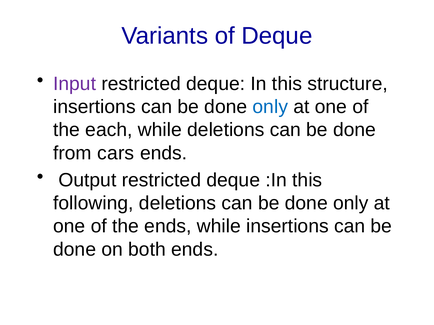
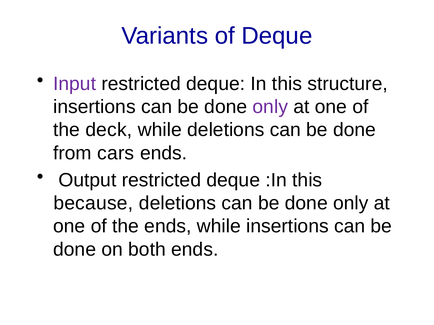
only colour: blue -> purple (270, 107)
each: each -> deck (109, 130)
following: following -> because (93, 203)
